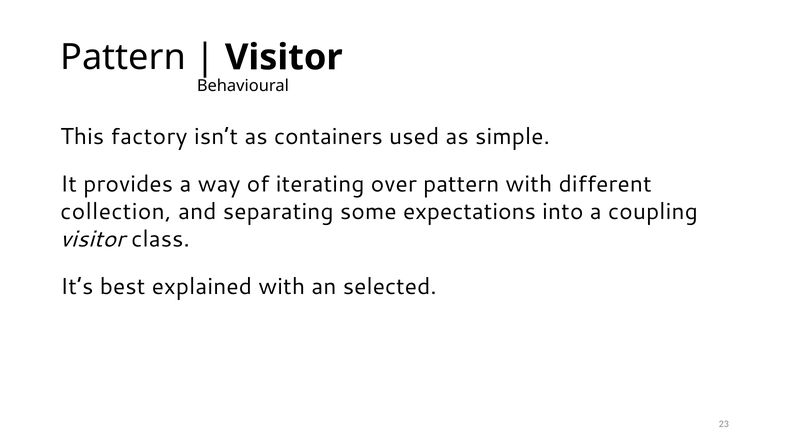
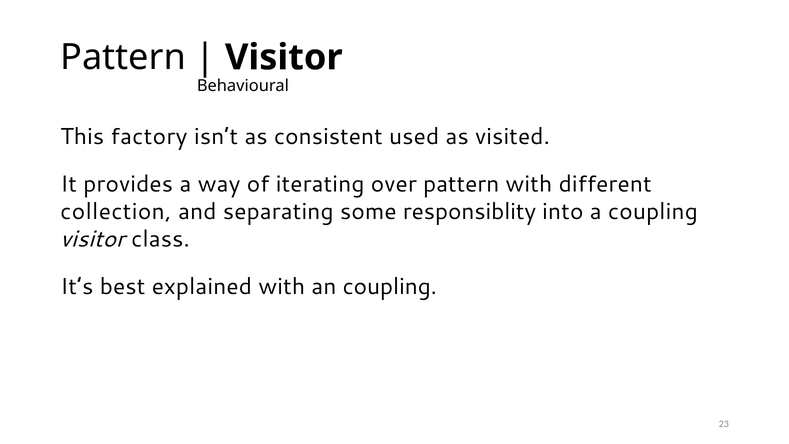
containers: containers -> consistent (328, 137)
simple: simple -> visited (513, 137)
expectations: expectations -> responsiblity (470, 211)
an selected: selected -> coupling (390, 286)
